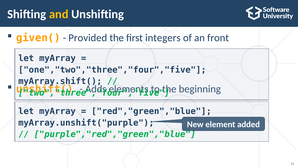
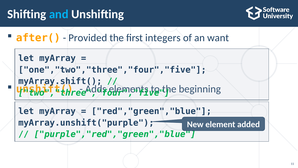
and colour: yellow -> light blue (59, 14)
given(: given( -> after( (38, 38)
front: front -> want (218, 38)
